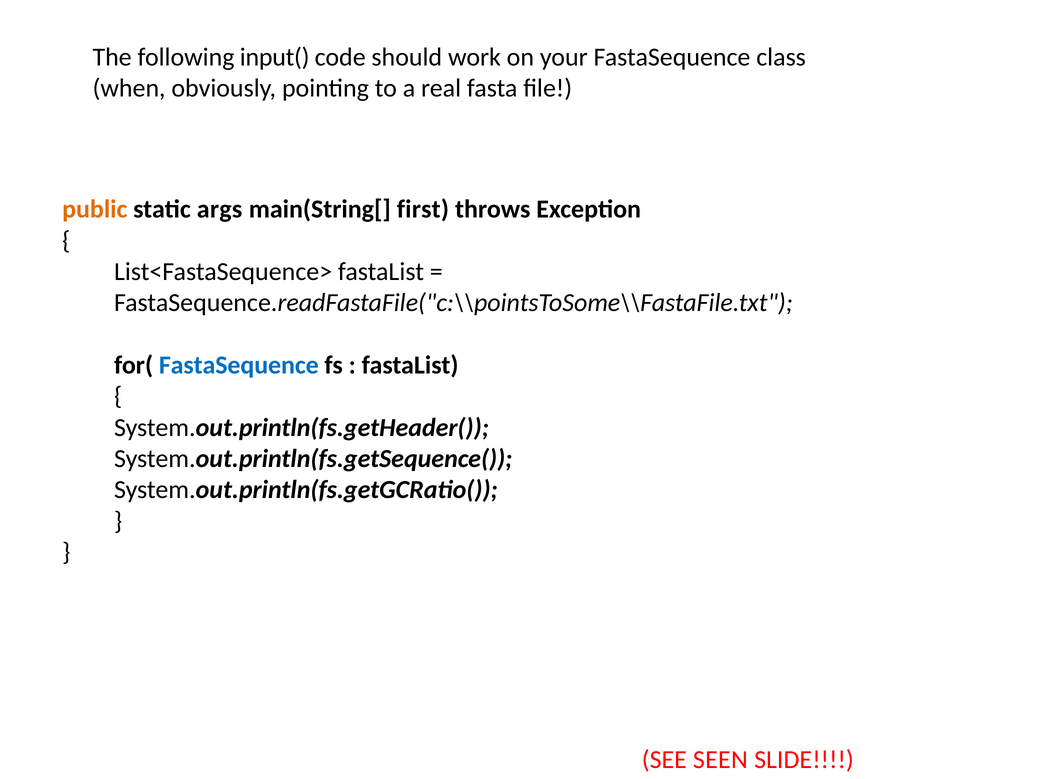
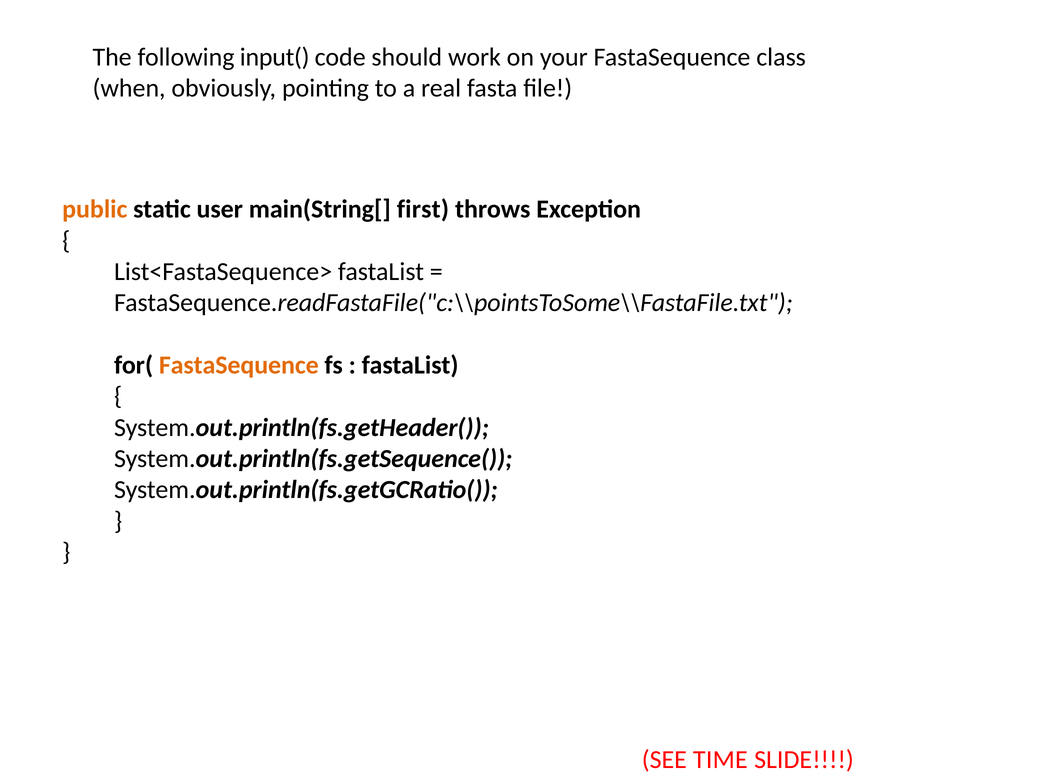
args: args -> user (220, 209)
FastaSequence colour: blue -> orange (239, 365)
SEEN: SEEN -> TIME (720, 760)
